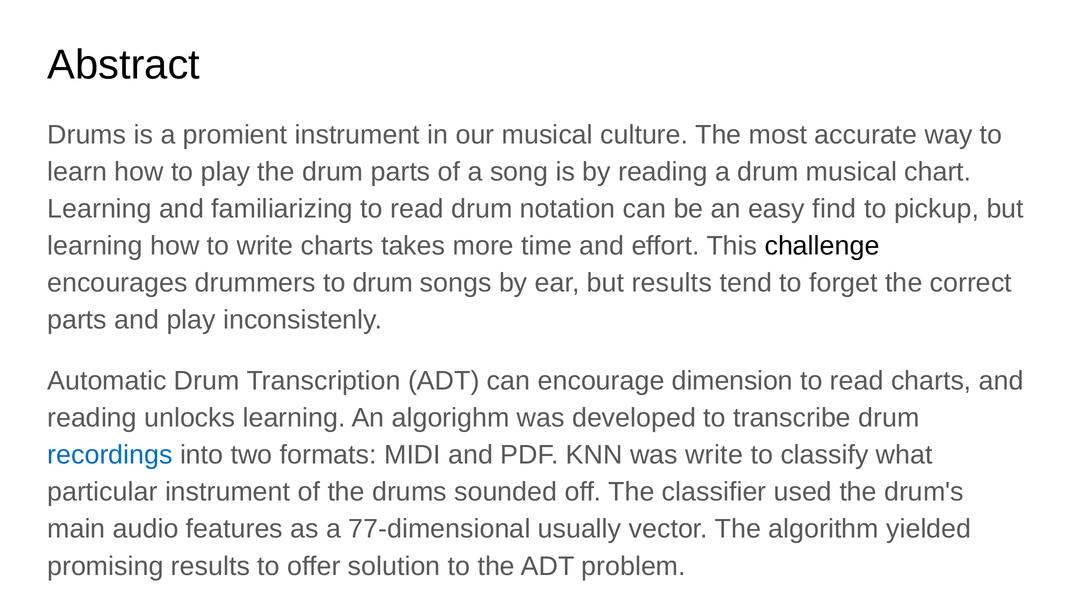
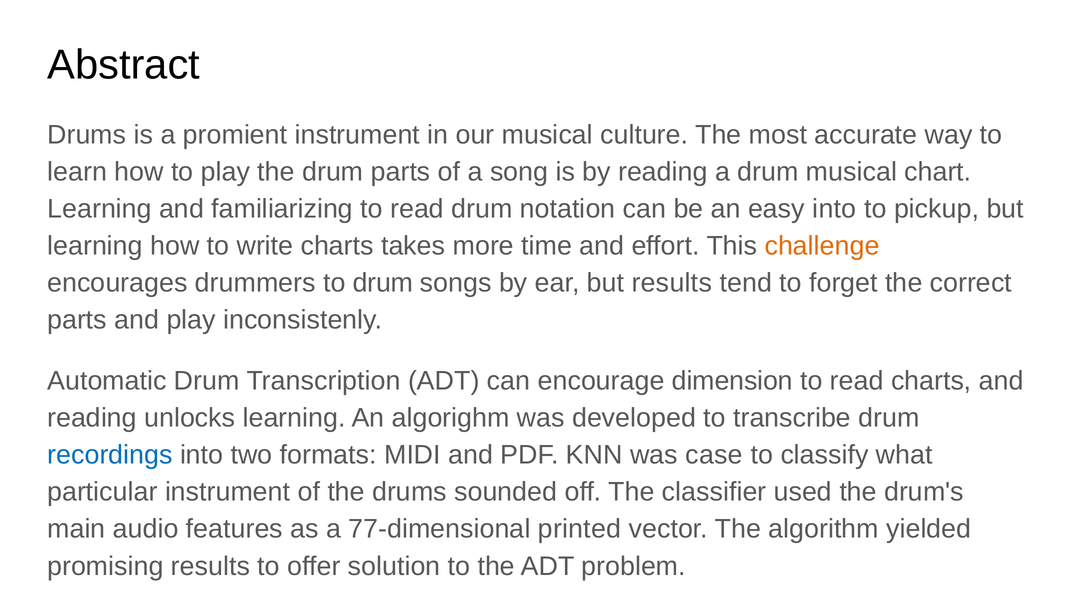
easy find: find -> into (834, 209)
challenge colour: black -> orange (822, 246)
was write: write -> case (714, 455)
usually: usually -> printed (579, 529)
